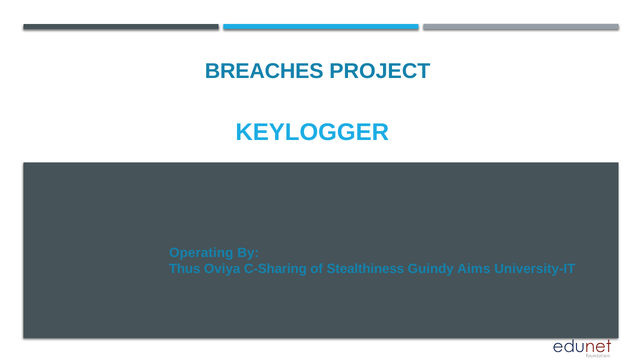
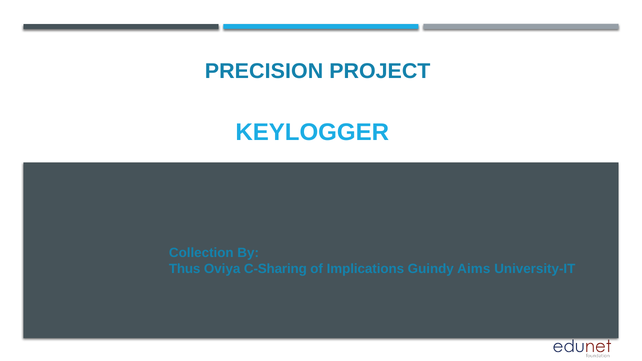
BREACHES: BREACHES -> PRECISION (264, 71)
Operating: Operating -> Collection (201, 253)
Stealthiness: Stealthiness -> Implications (365, 269)
